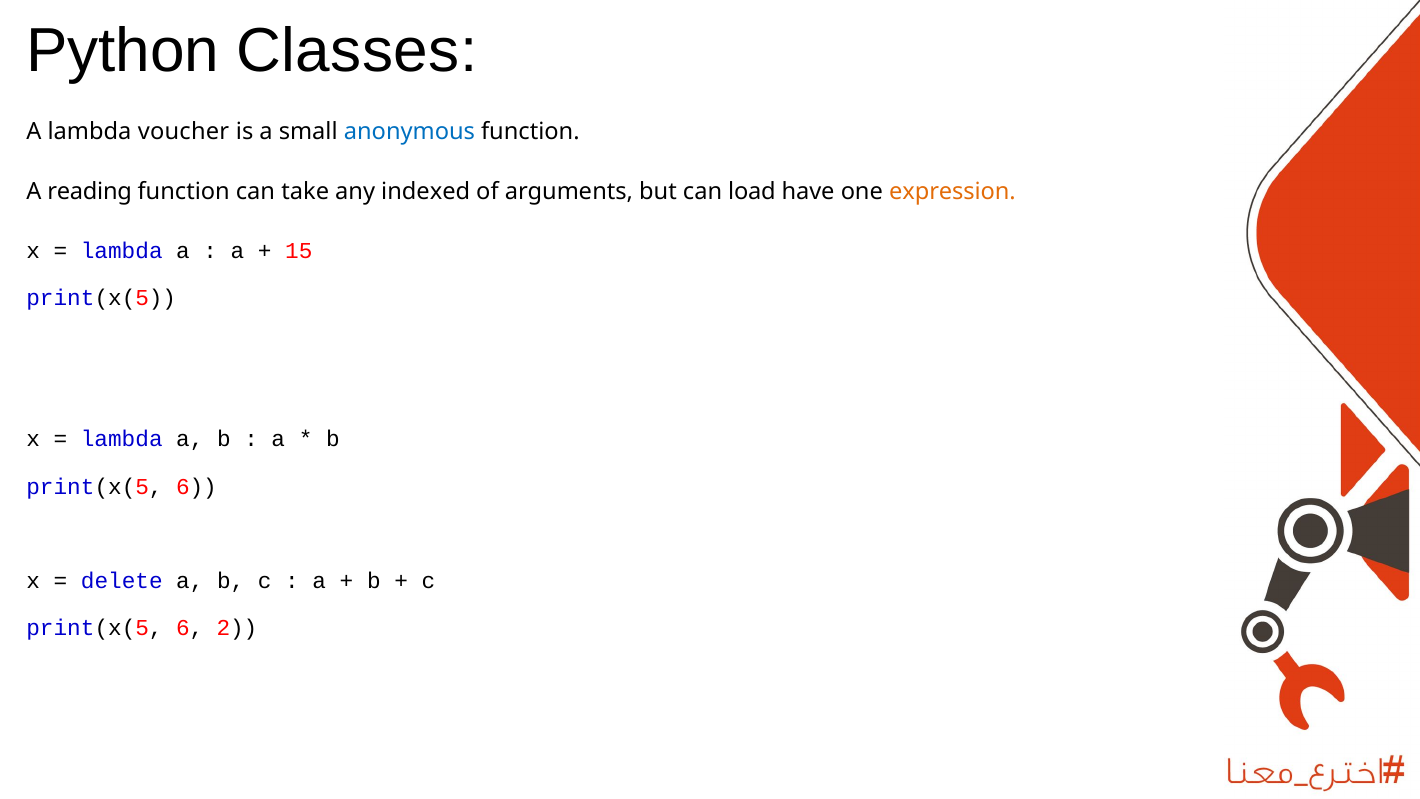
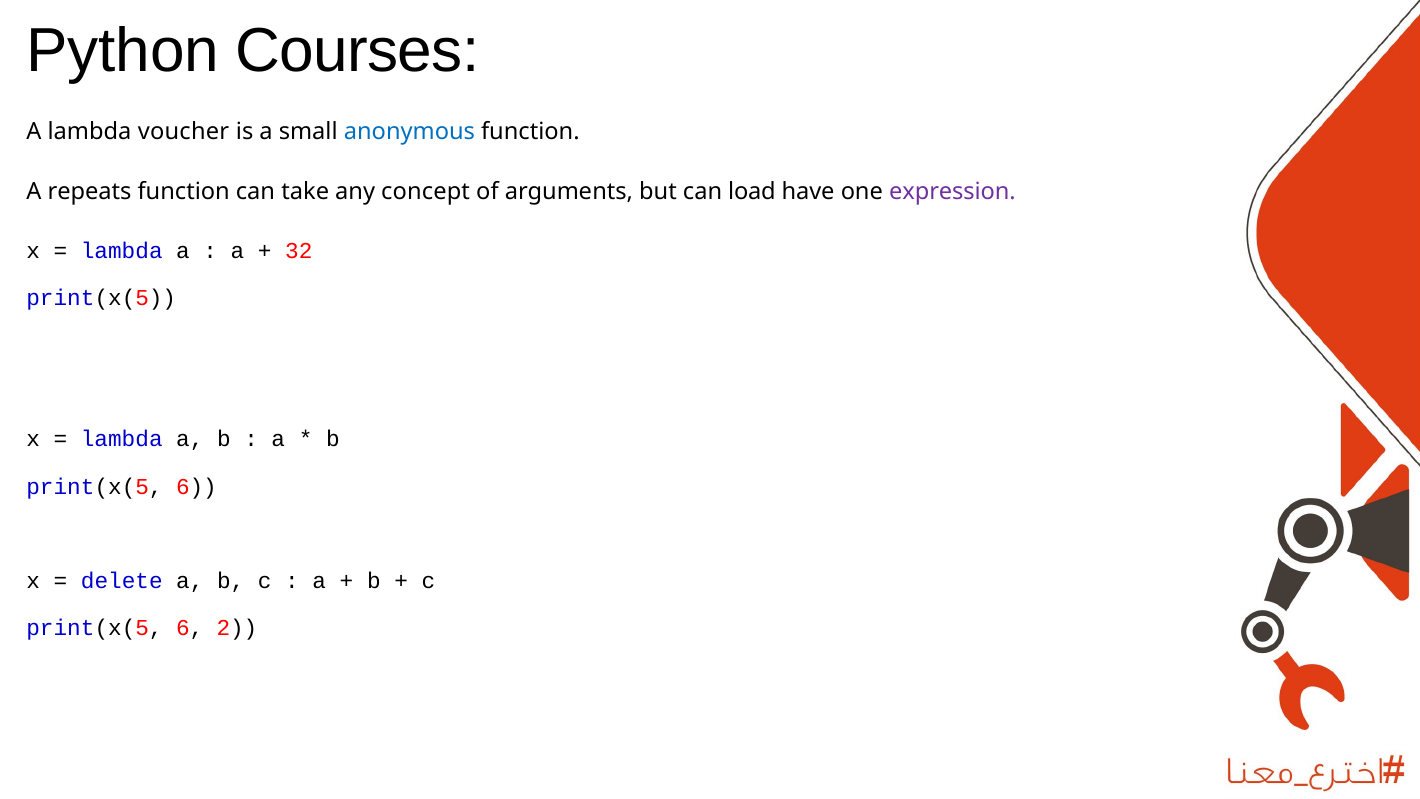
Classes: Classes -> Courses (357, 51)
reading: reading -> repeats (90, 192)
indexed: indexed -> concept (426, 192)
expression colour: orange -> purple (952, 192)
15: 15 -> 32 (299, 251)
